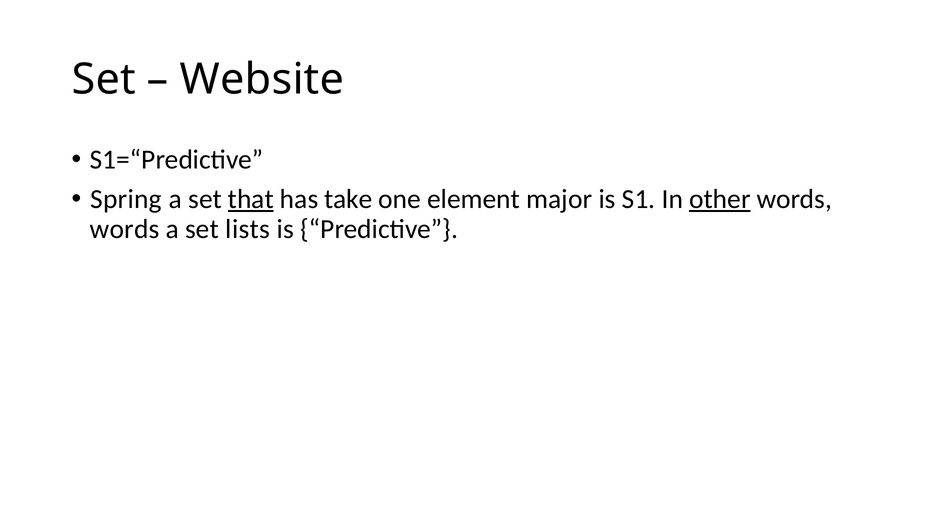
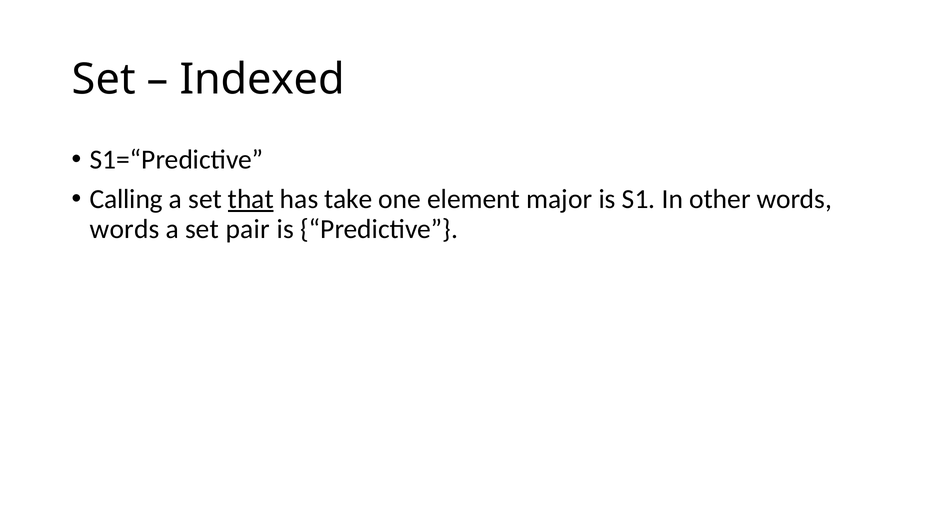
Website: Website -> Indexed (262, 79)
Spring: Spring -> Calling (126, 199)
other underline: present -> none (720, 199)
lists: lists -> pair (248, 229)
